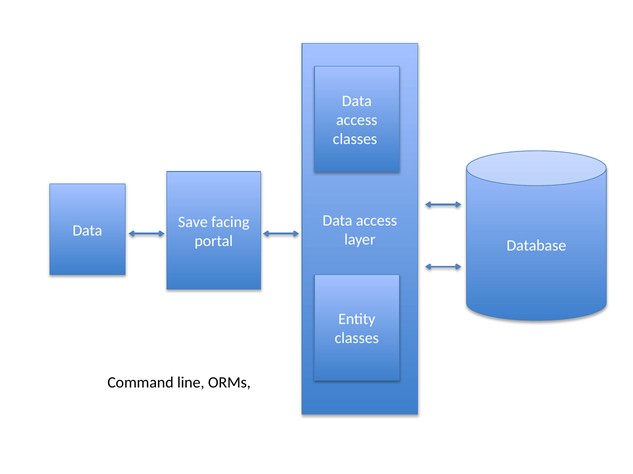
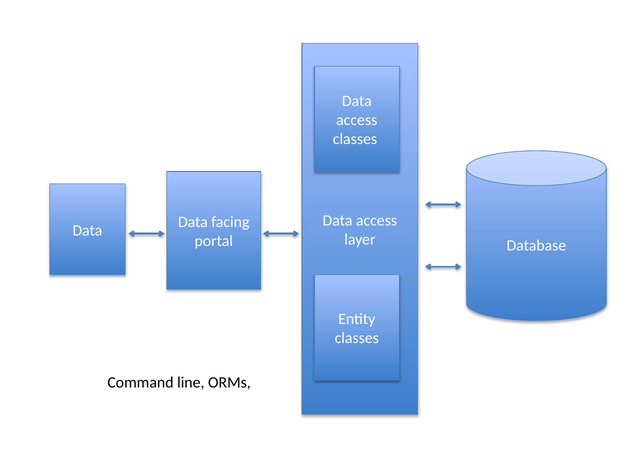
Save: Save -> Data (193, 222)
